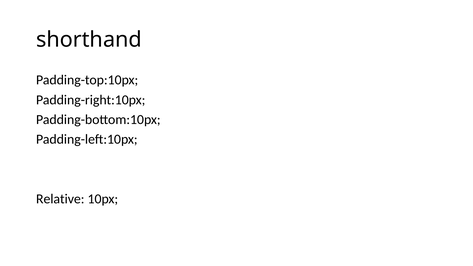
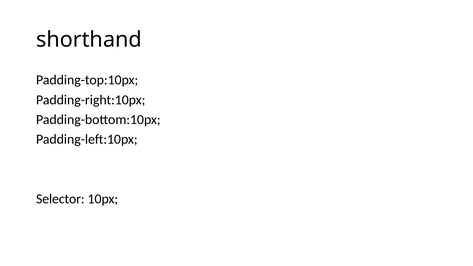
Relative: Relative -> Selector (60, 199)
